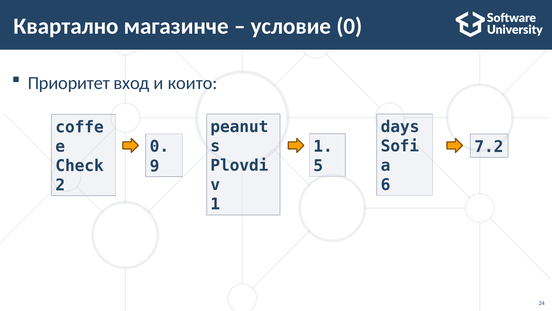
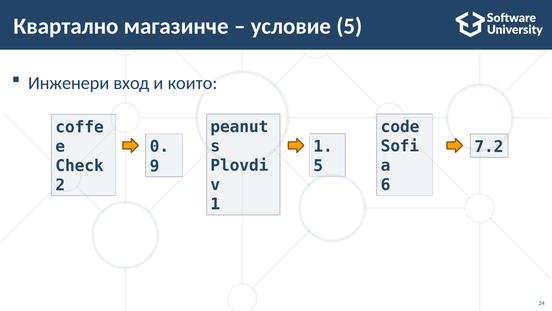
условие 0: 0 -> 5 (349, 26)
Приоритет: Приоритет -> Инженери (69, 83)
days: days -> code (400, 127)
